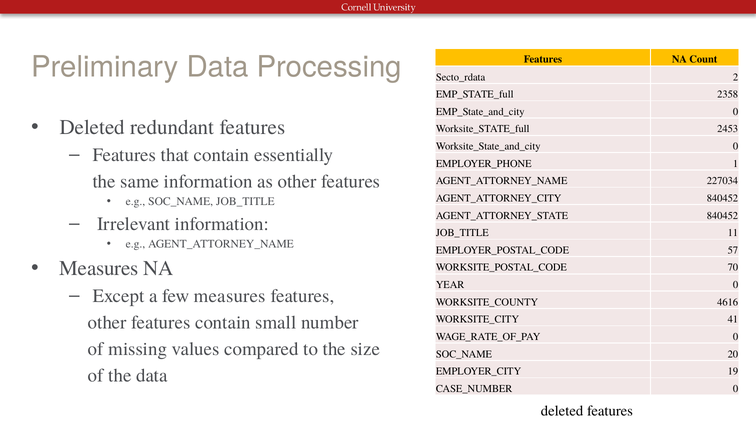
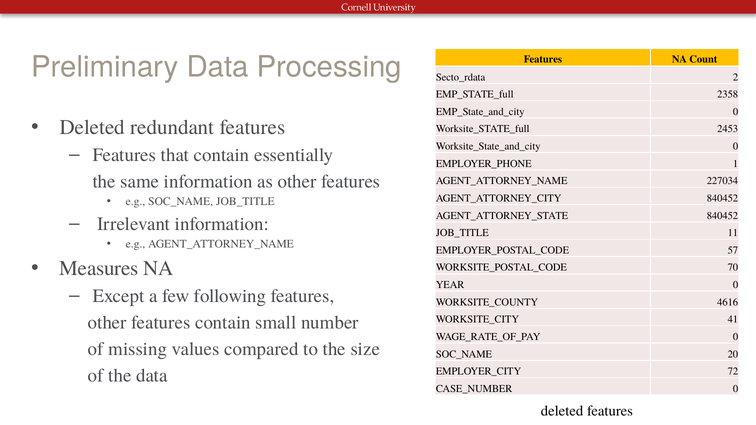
few measures: measures -> following (230, 296)
19: 19 -> 72 (733, 372)
